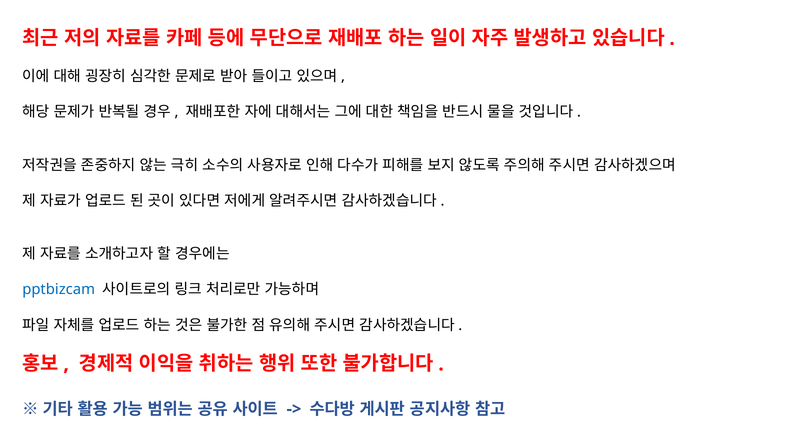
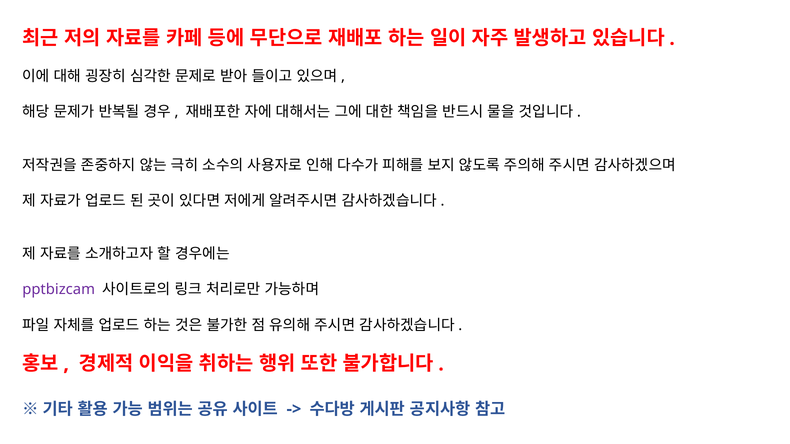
pptbizcam colour: blue -> purple (59, 290)
